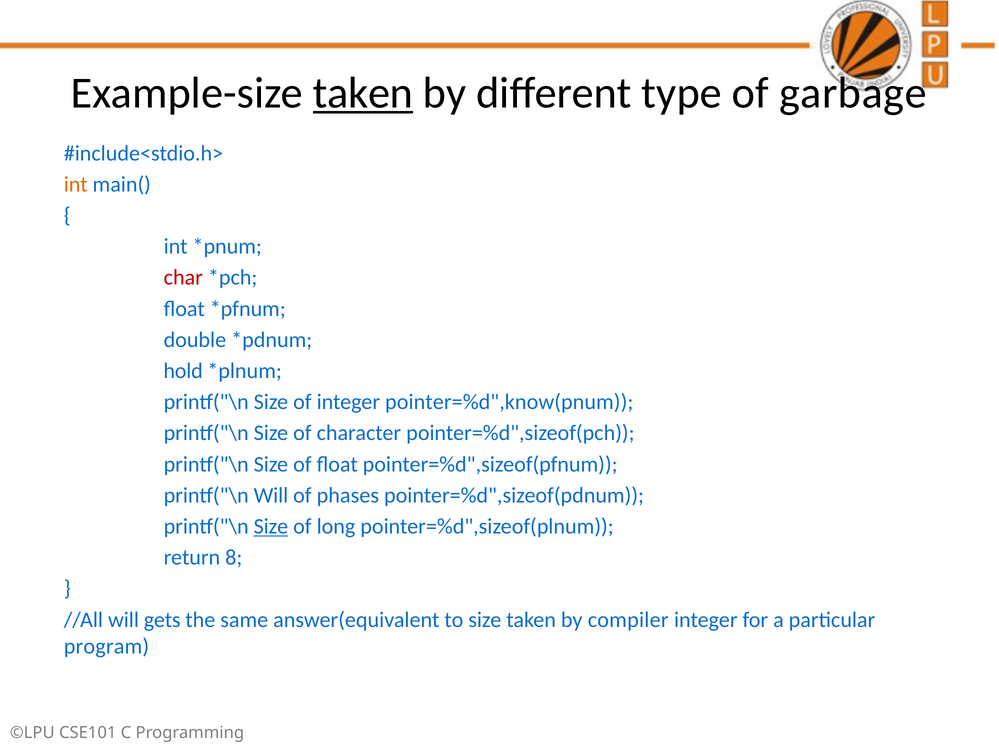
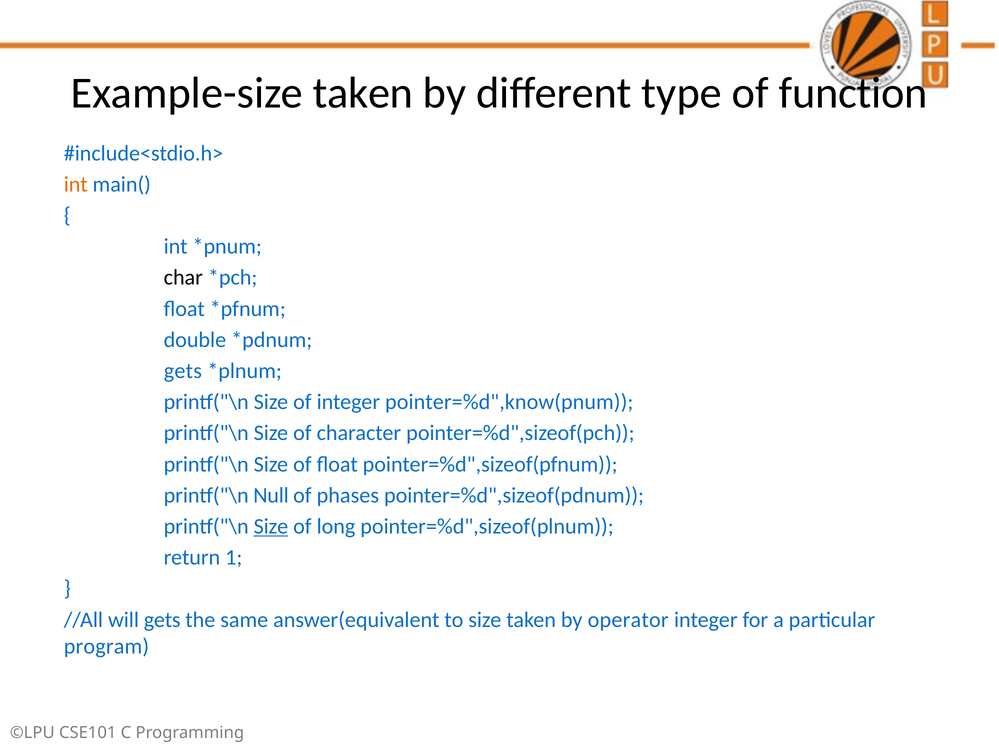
taken underline: present -> none (363, 93)
garbage: garbage -> function (853, 93)
char colour: red -> black (183, 277)
hold: hold -> gets (183, 371)
printf("\n Will: Will -> Null (271, 495)
8: 8 -> 1 (234, 557)
compiler: compiler -> operator (628, 619)
